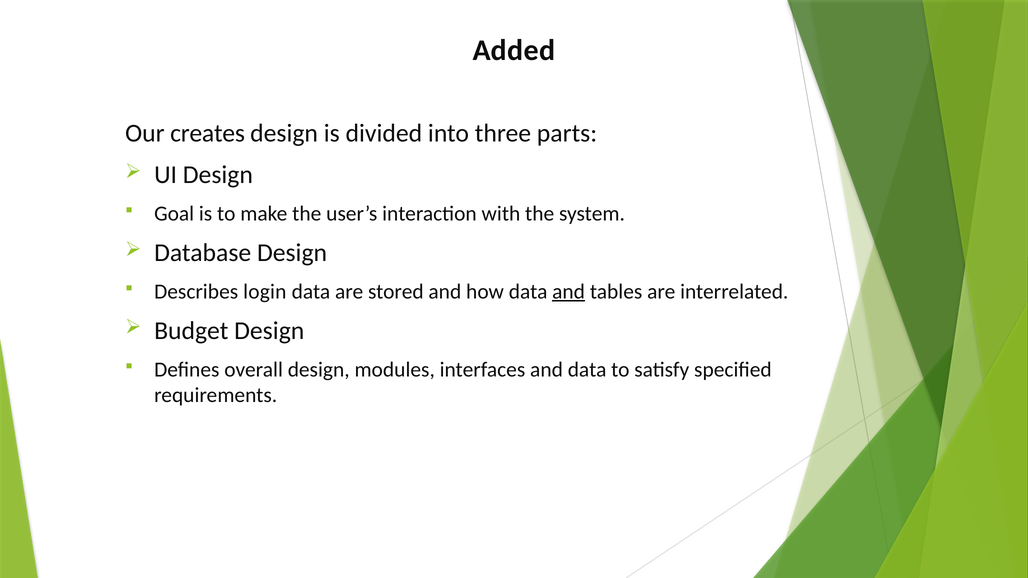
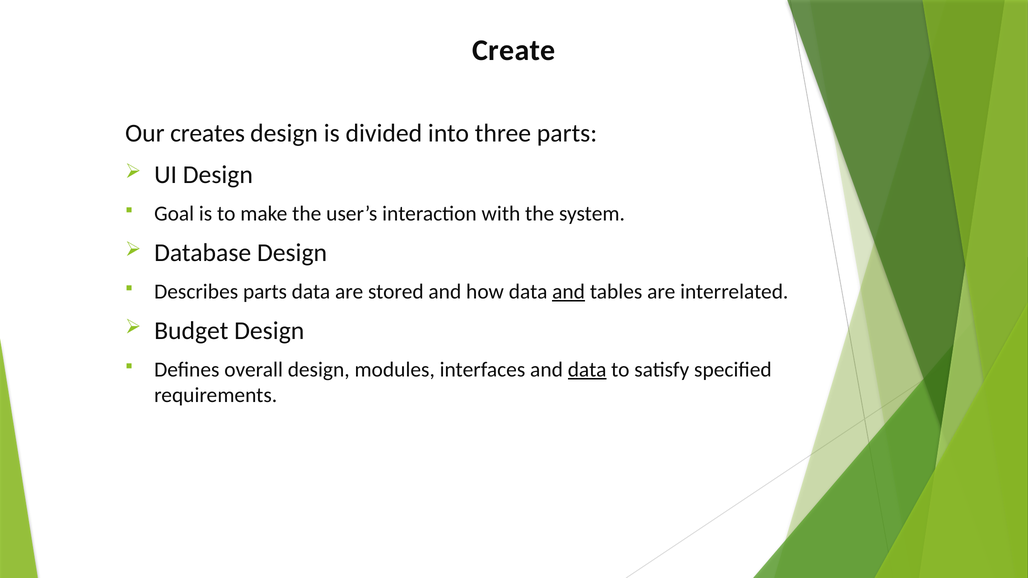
Added: Added -> Create (514, 50)
Describes login: login -> parts (265, 292)
data underline: none -> present (587, 370)
